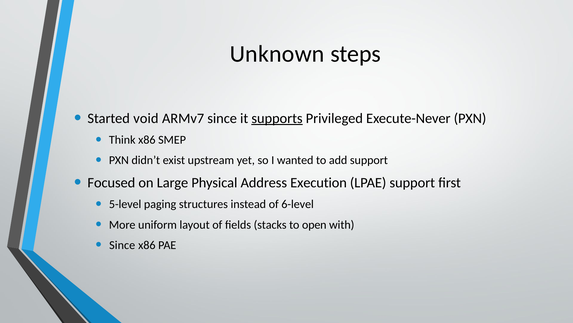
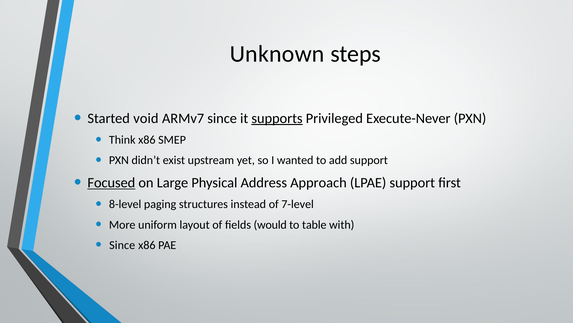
Focused underline: none -> present (111, 182)
Execution: Execution -> Approach (318, 182)
5-level: 5-level -> 8-level (125, 204)
6-level: 6-level -> 7-level (298, 204)
stacks: stacks -> would (270, 224)
open: open -> table (314, 224)
